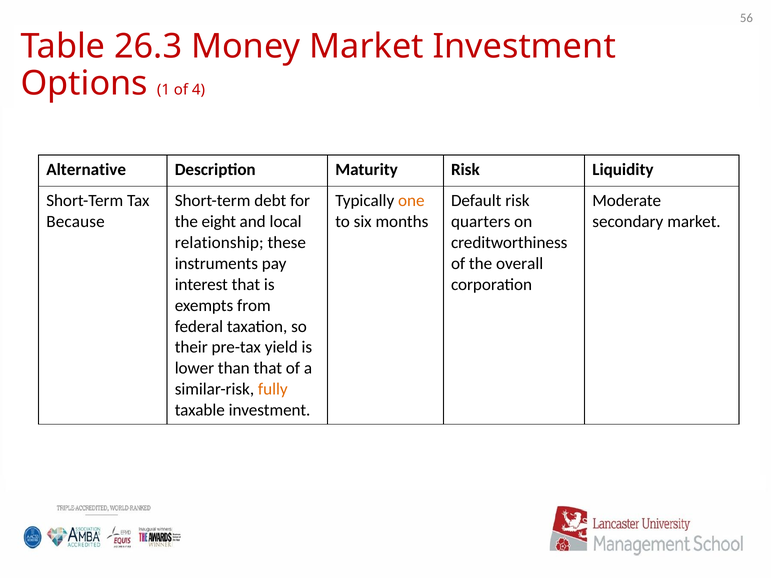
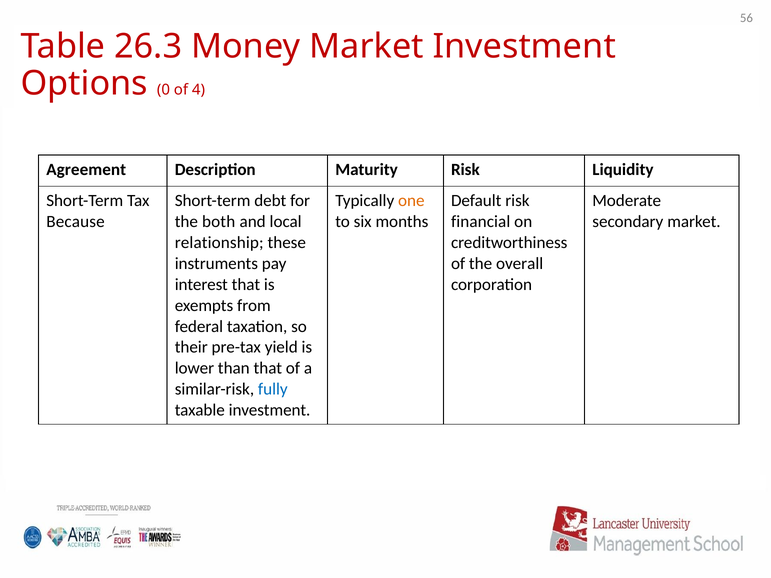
1: 1 -> 0 (163, 90)
Alternative: Alternative -> Agreement (86, 170)
eight: eight -> both (219, 222)
quarters: quarters -> financial (481, 222)
fully colour: orange -> blue (273, 389)
